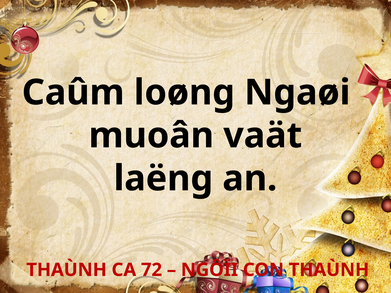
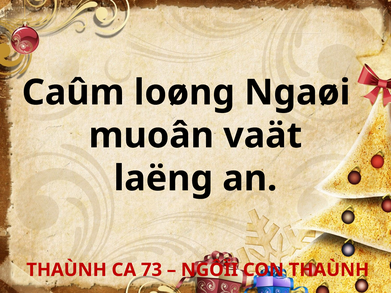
72: 72 -> 73 (151, 270)
